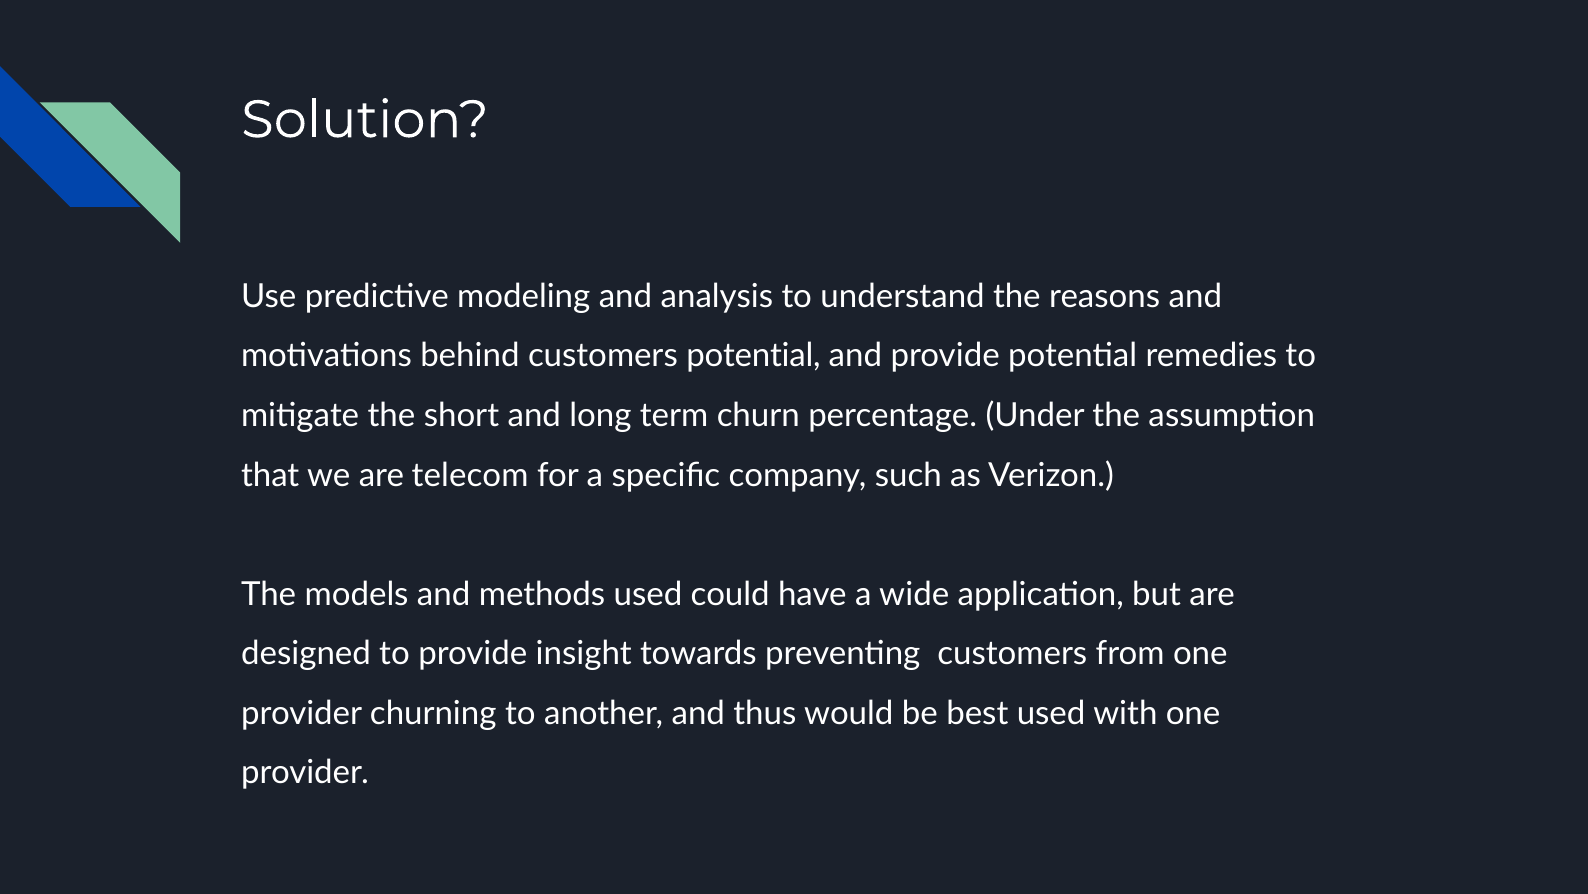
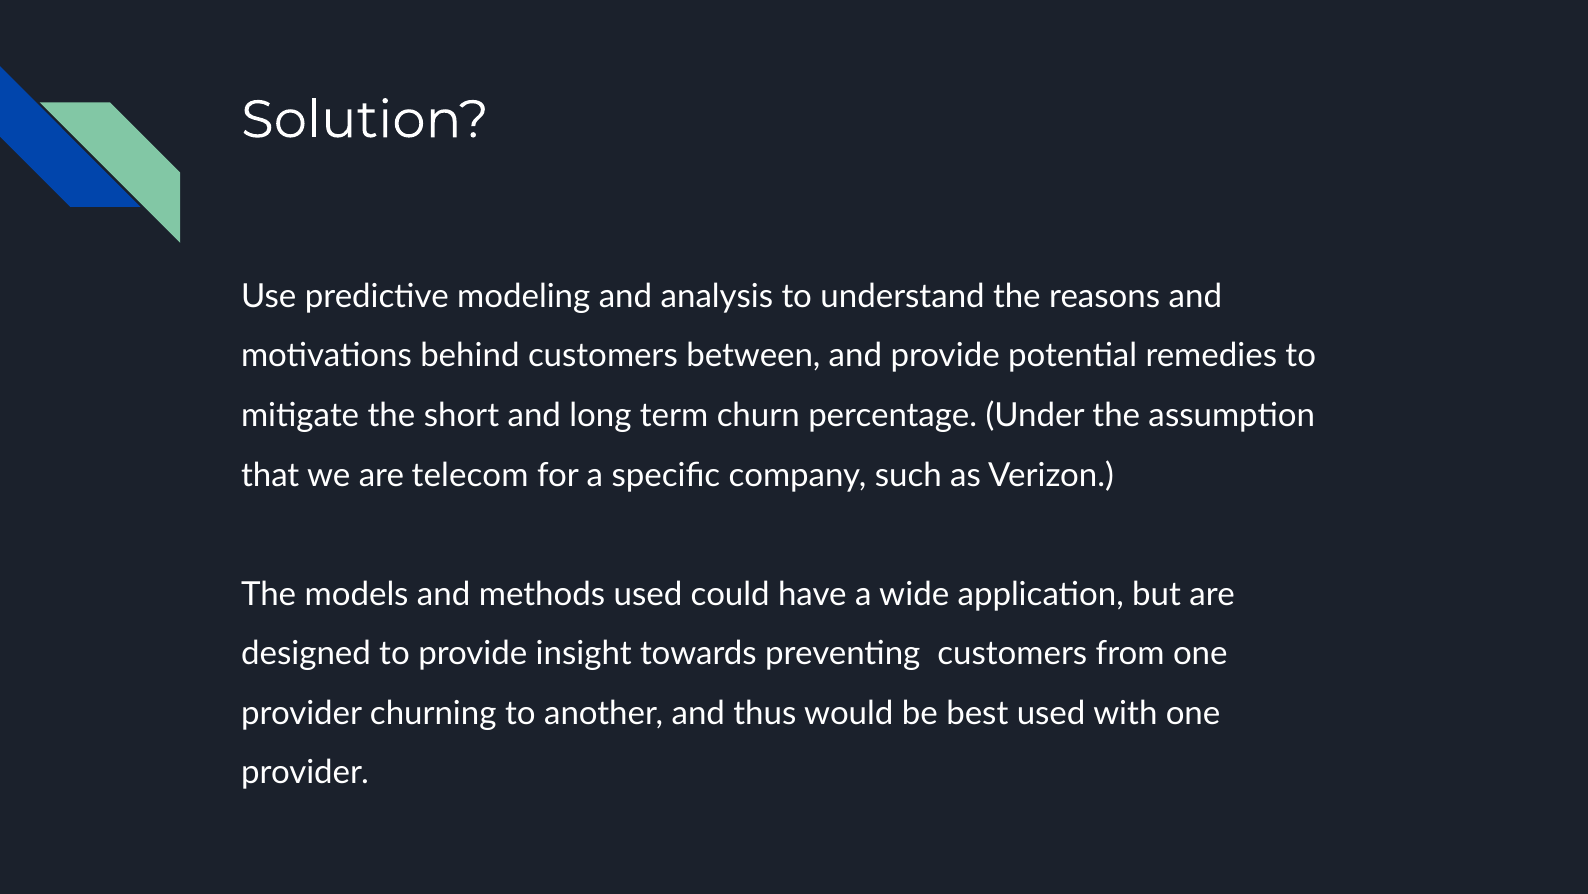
customers potential: potential -> between (753, 356)
